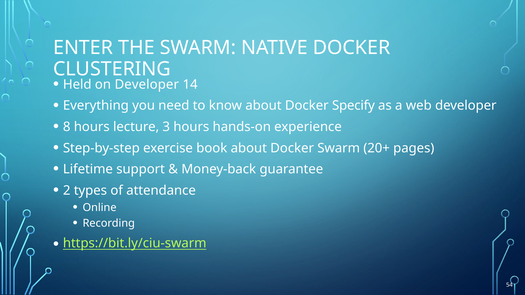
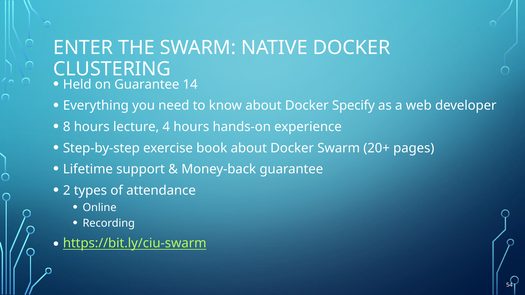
on Developer: Developer -> Guarantee (147, 85)
3: 3 -> 4 (166, 127)
